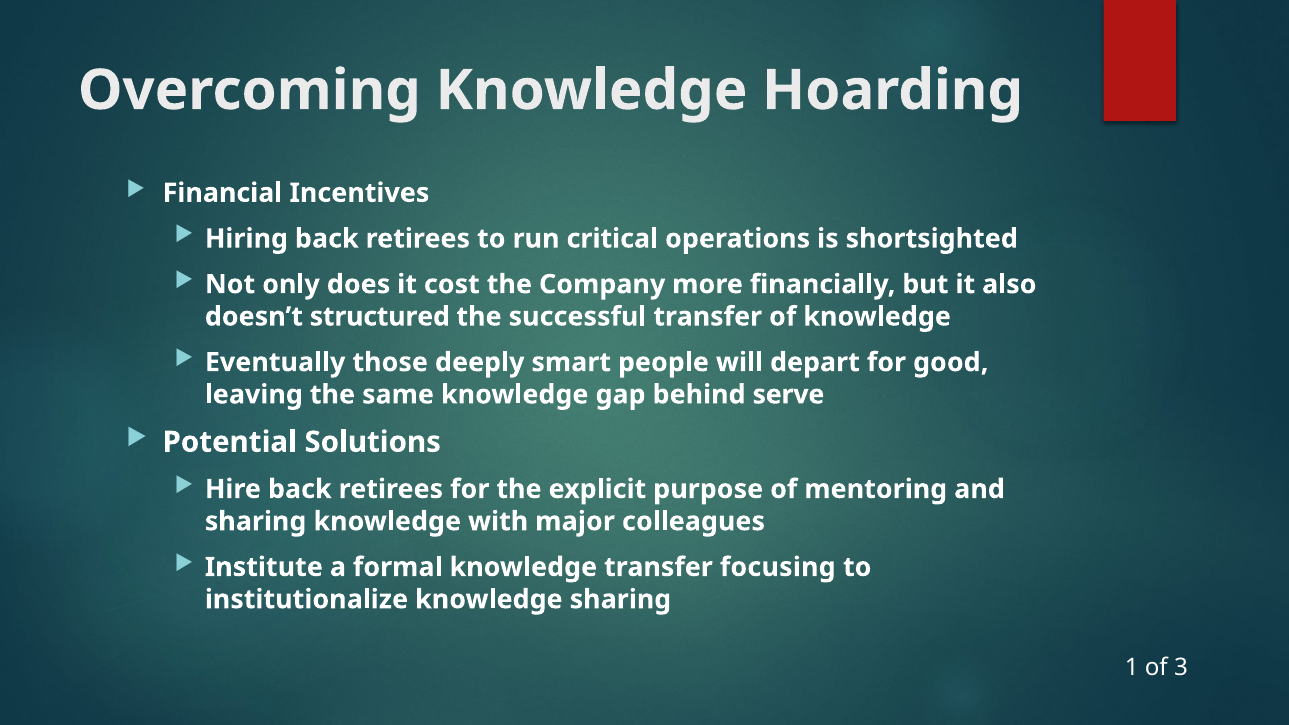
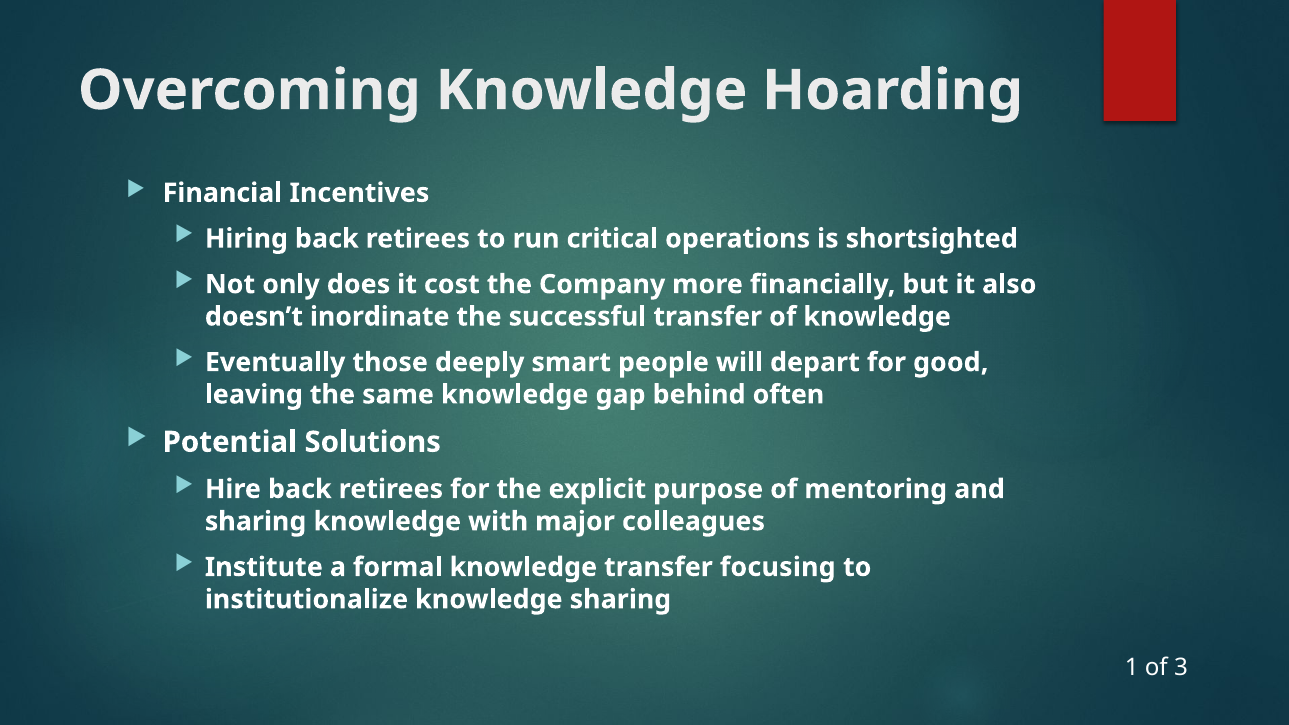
structured: structured -> inordinate (380, 317)
serve: serve -> often (788, 395)
